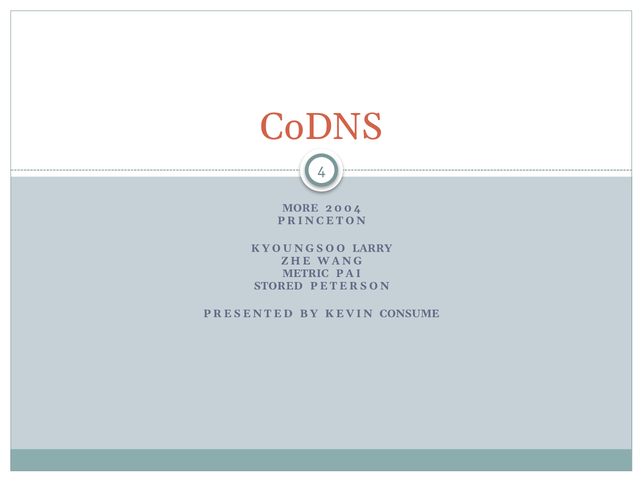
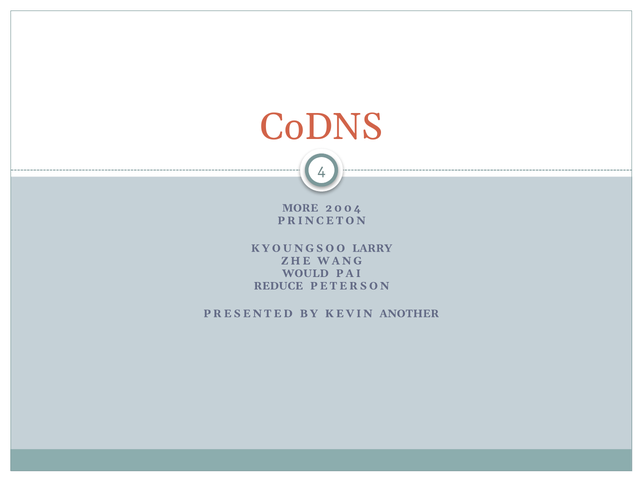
METRIC: METRIC -> WOULD (305, 274)
STORED: STORED -> REDUCE (278, 286)
CONSUME: CONSUME -> ANOTHER (409, 314)
